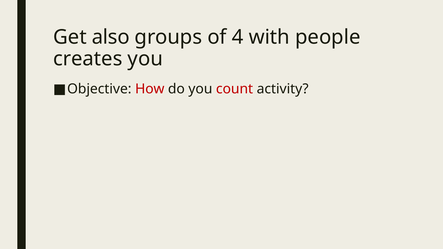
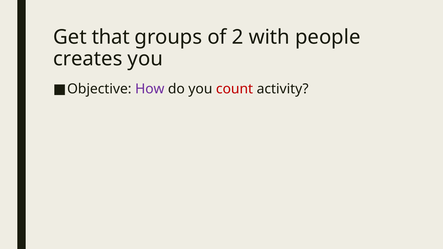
also: also -> that (111, 37)
4: 4 -> 2 (238, 37)
How colour: red -> purple (150, 89)
